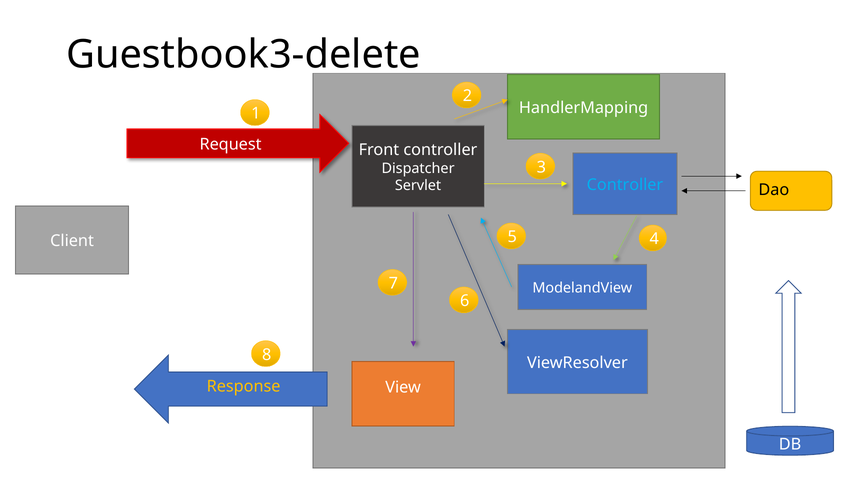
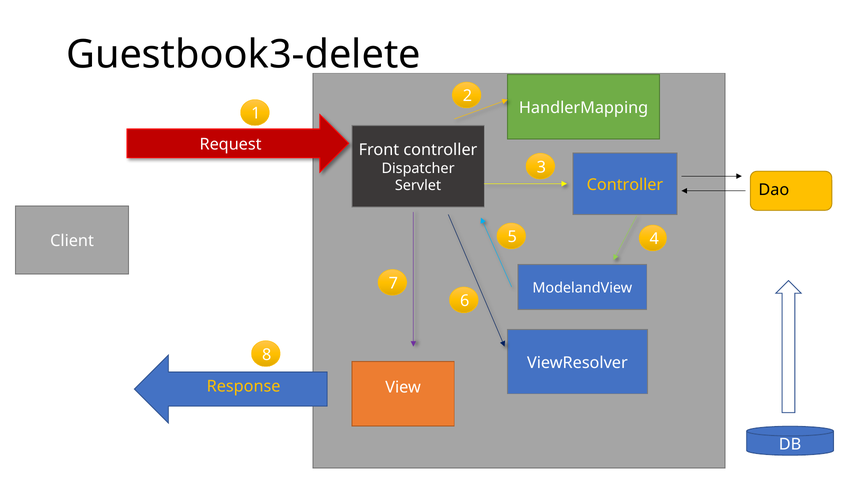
Controller colour: light blue -> yellow (625, 185)
